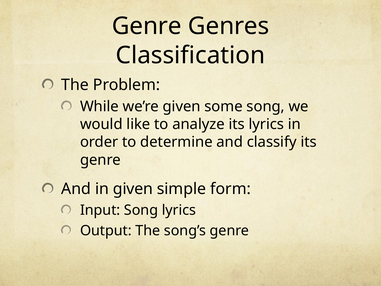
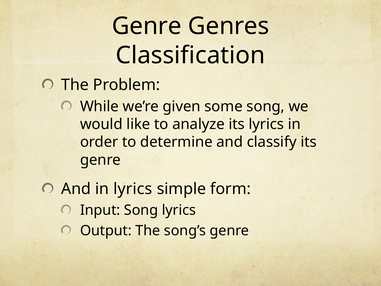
in given: given -> lyrics (133, 189)
